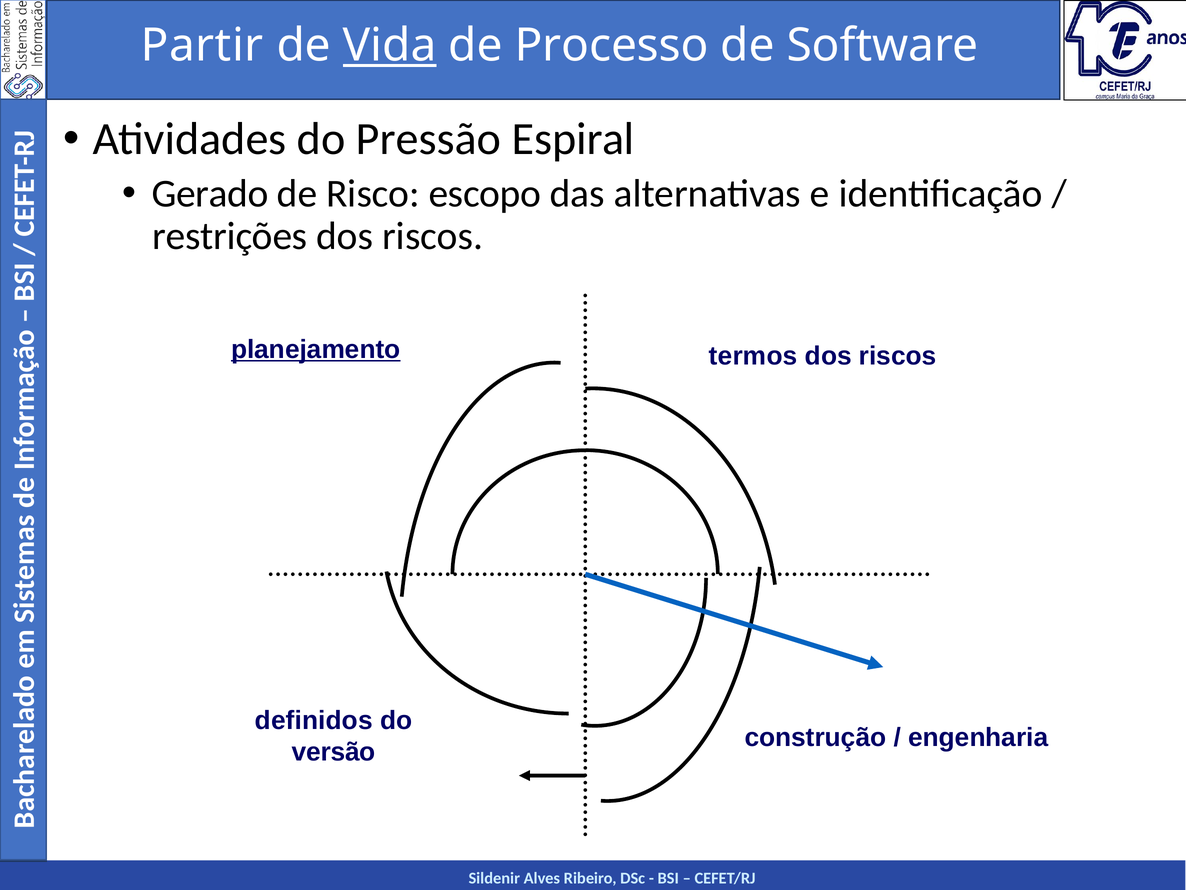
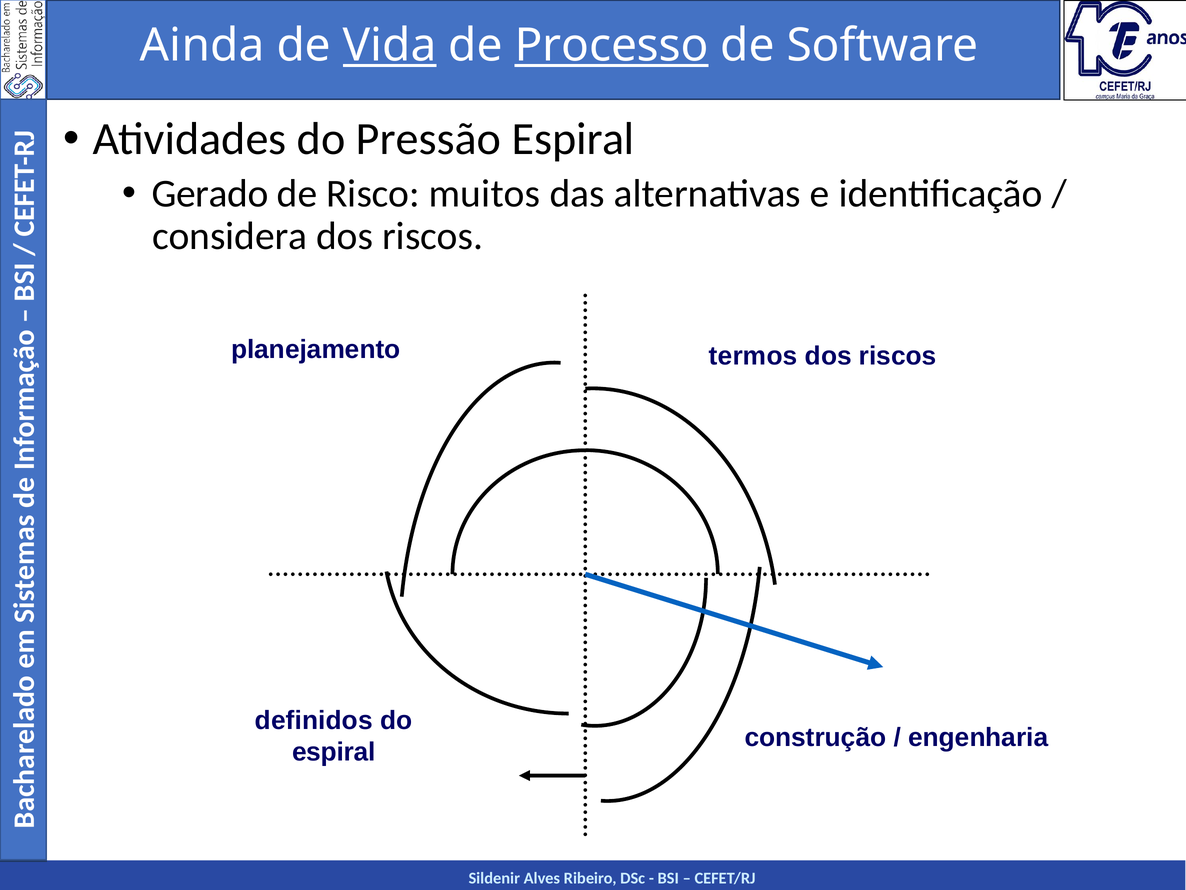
Partir: Partir -> Ainda (202, 46)
Processo underline: none -> present (612, 46)
escopo: escopo -> muitos (485, 194)
restrições: restrições -> considera (230, 236)
planejamento underline: present -> none (316, 349)
versão: versão -> espiral (334, 752)
